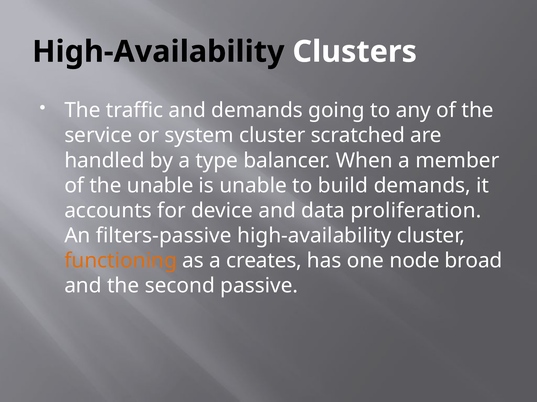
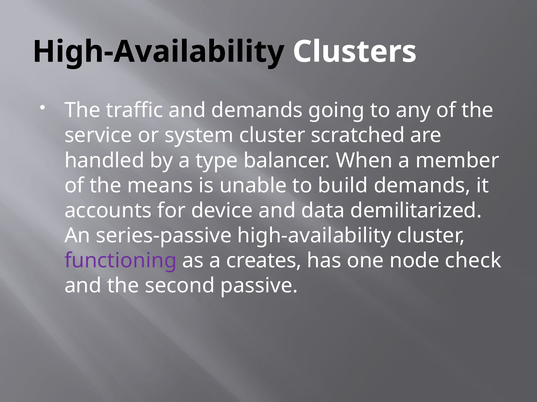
the unable: unable -> means (160, 186)
proliferation: proliferation -> demilitarized (416, 211)
filters-passive: filters-passive -> series-passive (164, 236)
functioning colour: orange -> purple (121, 261)
broad: broad -> check (473, 261)
